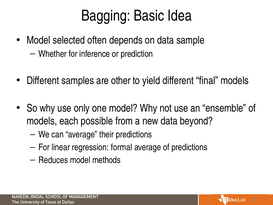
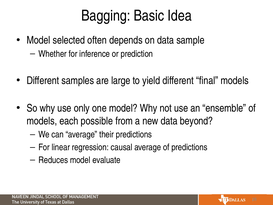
other: other -> large (121, 81)
formal: formal -> causal (122, 147)
methods: methods -> evaluate (106, 160)
